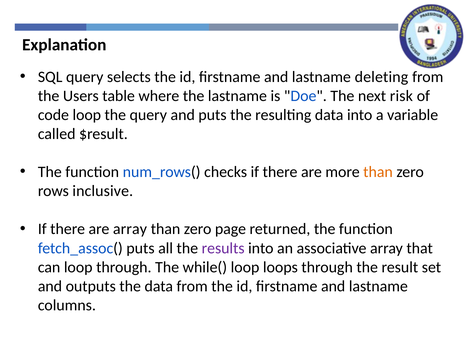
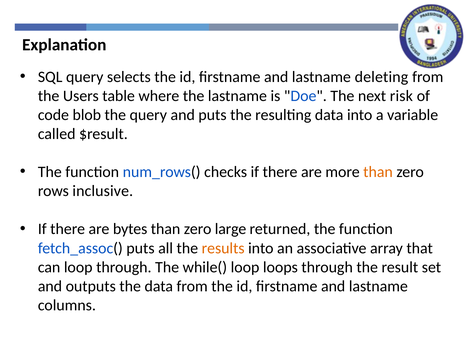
code loop: loop -> blob (87, 115)
are array: array -> bytes (130, 229)
page: page -> large (231, 229)
results colour: purple -> orange (223, 248)
